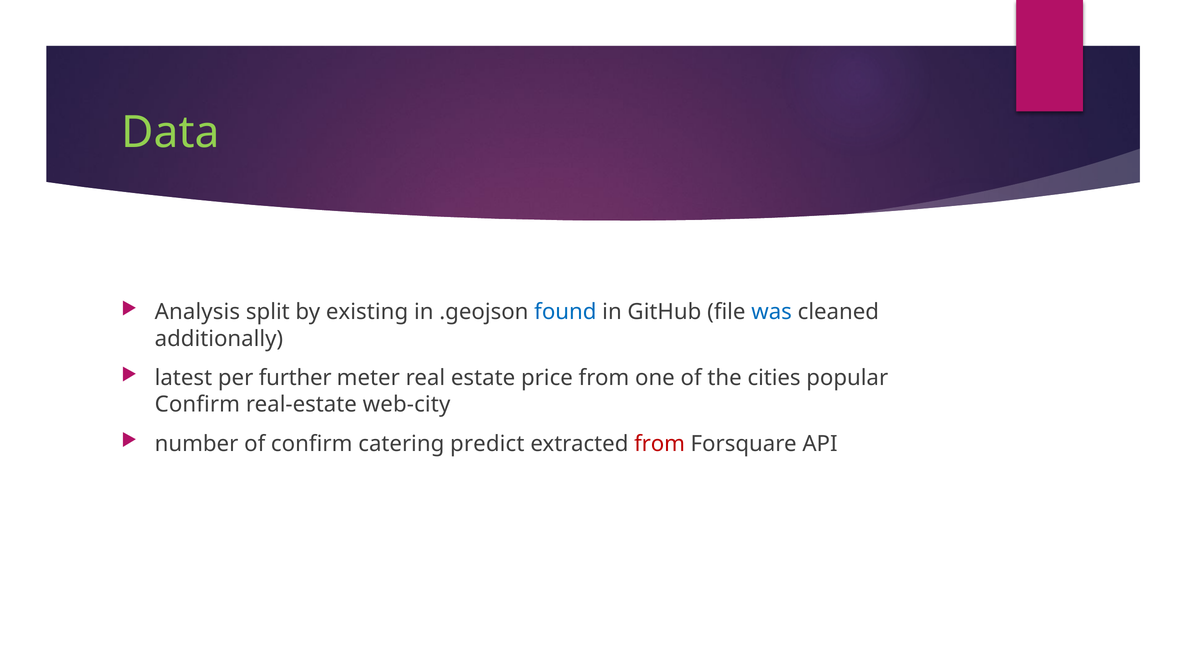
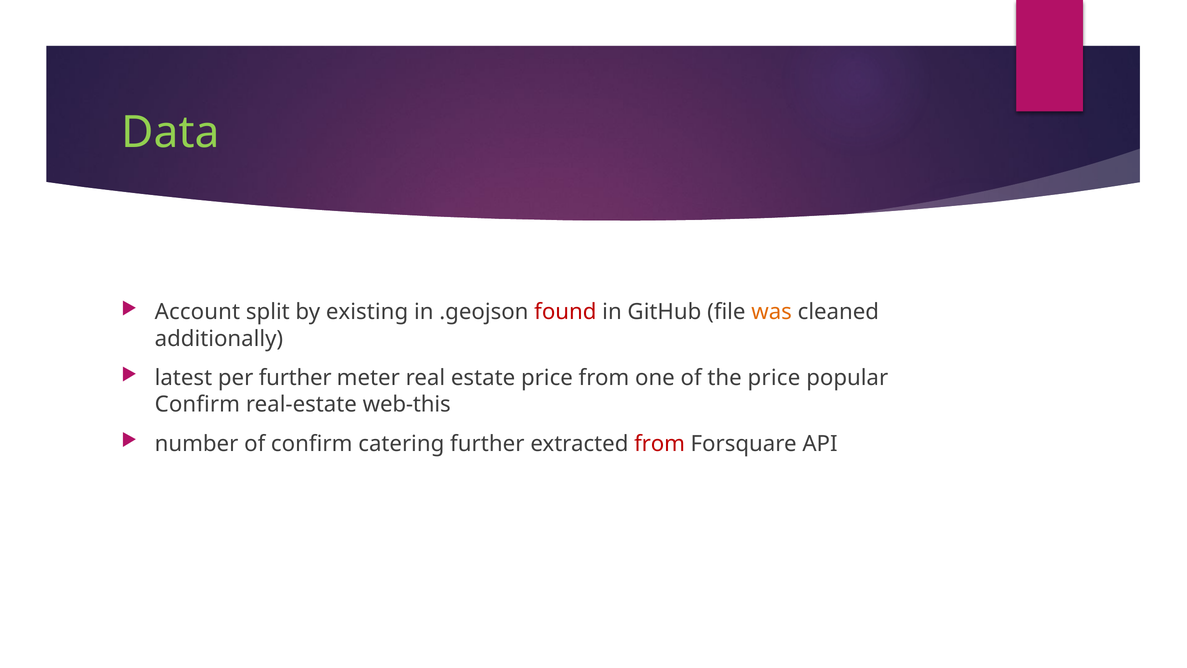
Analysis: Analysis -> Account (197, 312)
found colour: blue -> red (565, 312)
was colour: blue -> orange (772, 312)
the cities: cities -> price (774, 378)
web-city: web-city -> web-this (407, 404)
catering predict: predict -> further (487, 443)
